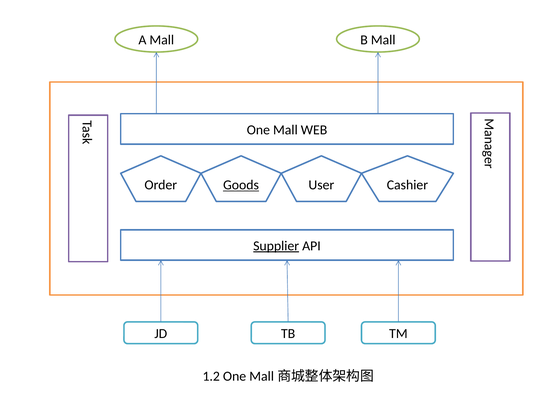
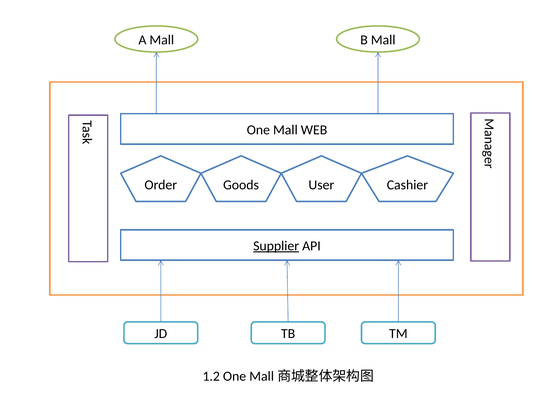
Goods underline: present -> none (241, 185)
